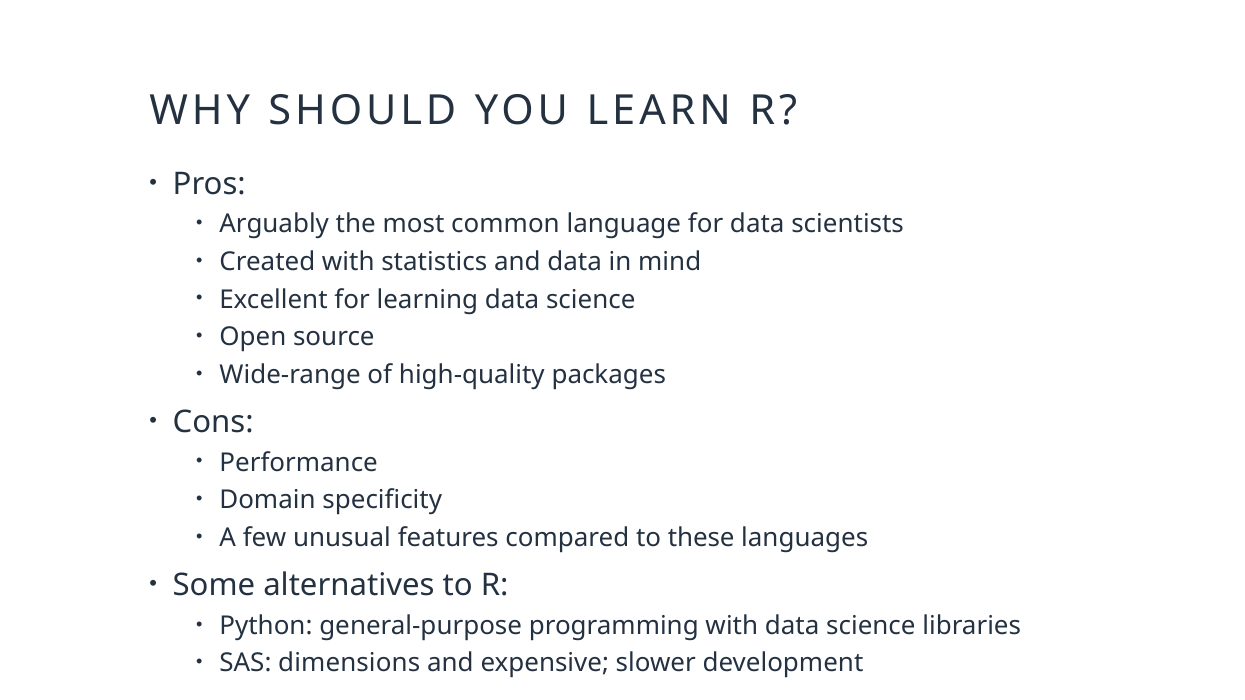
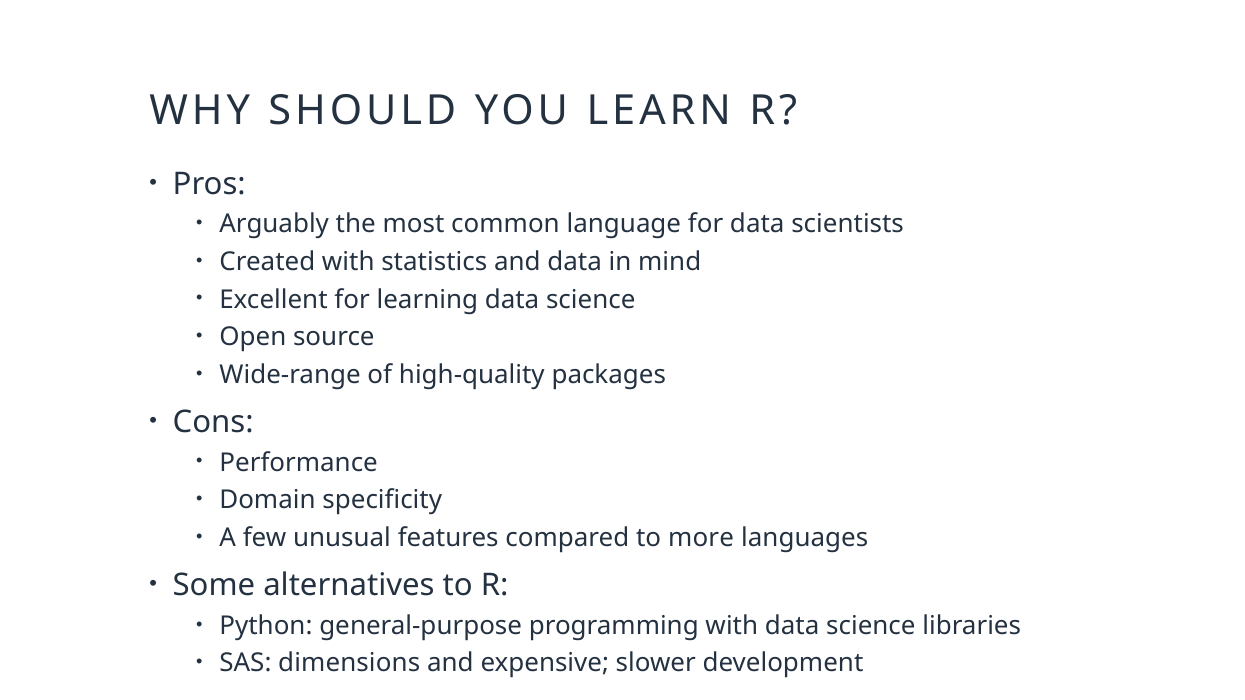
these: these -> more (701, 538)
